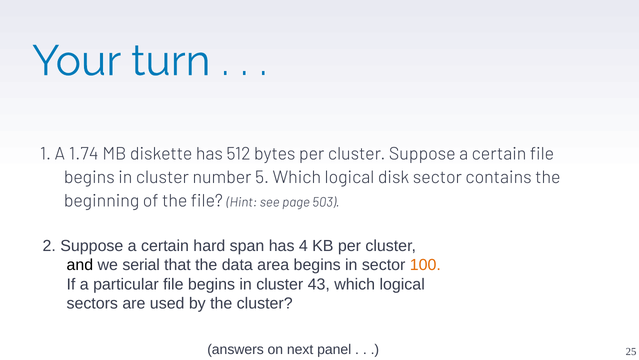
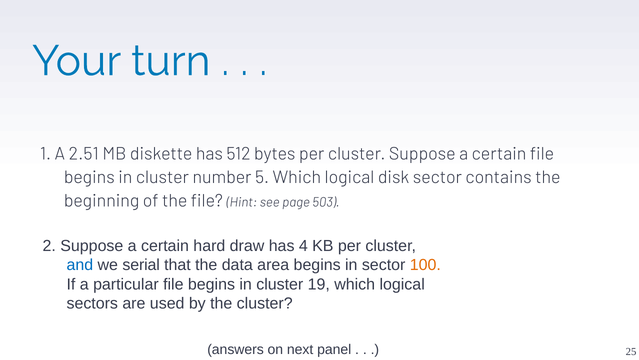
1.74: 1.74 -> 2.51 (84, 153)
span: span -> draw (247, 245)
and colour: black -> blue (80, 265)
43: 43 -> 19 (319, 284)
